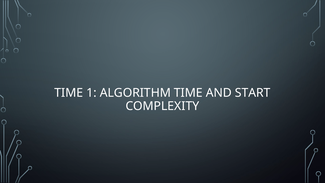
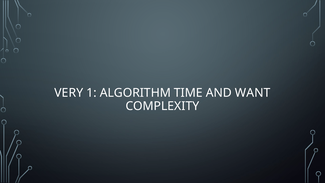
TIME: TIME -> VERY (69, 93)
START: START -> WANT (253, 93)
